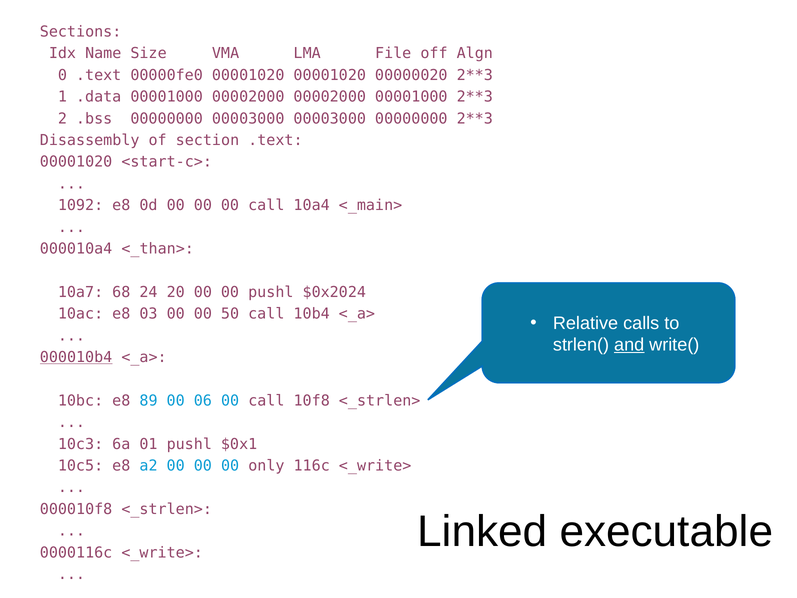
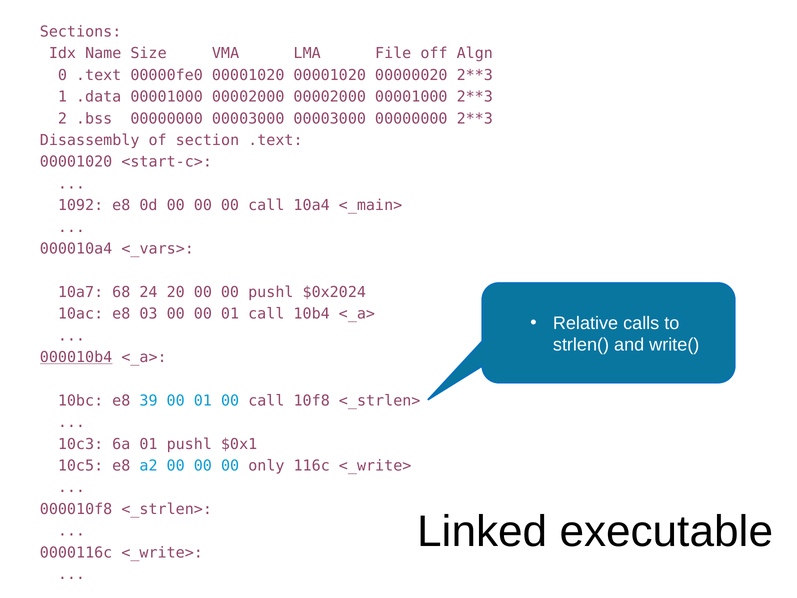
<_than>: <_than> -> <_vars> (158, 249)
00 00 50: 50 -> 01 (230, 314)
and underline: present -> none (629, 345)
89: 89 -> 39 (149, 400)
06: 06 -> 01 (203, 400)
